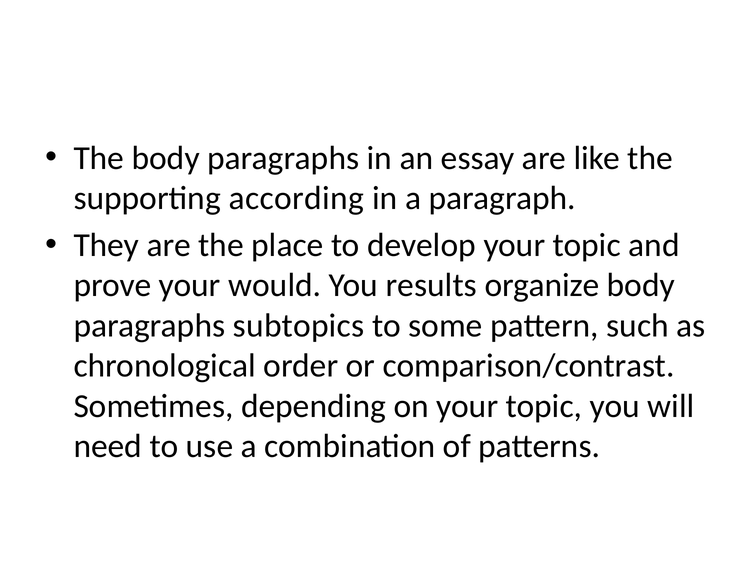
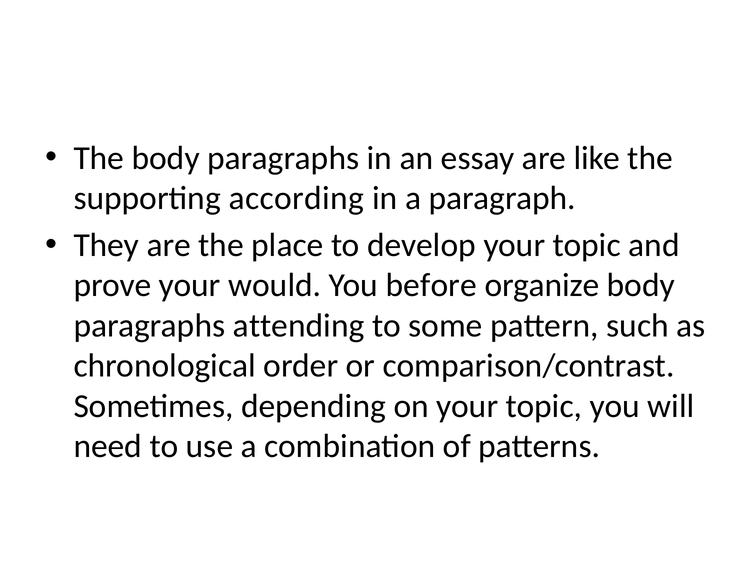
results: results -> before (431, 286)
subtopics: subtopics -> attending (299, 326)
